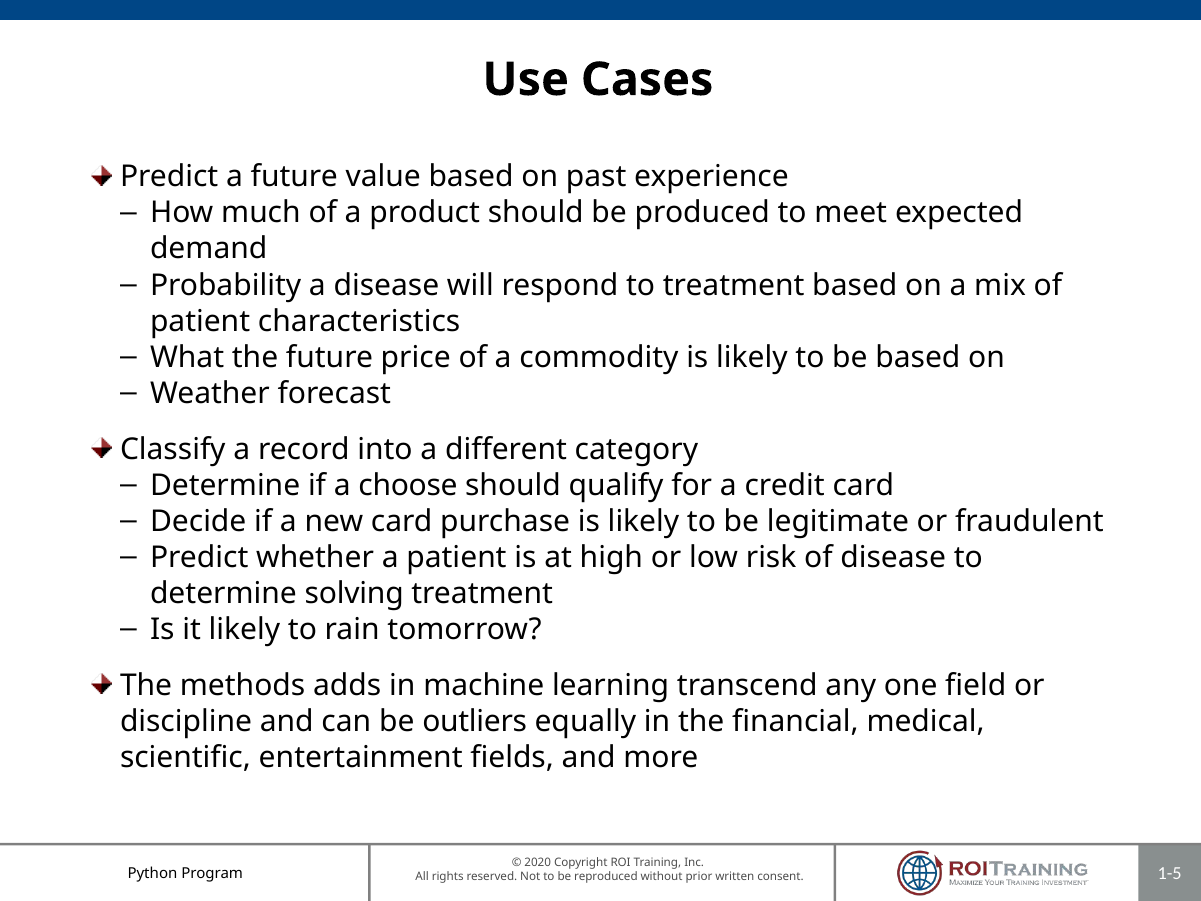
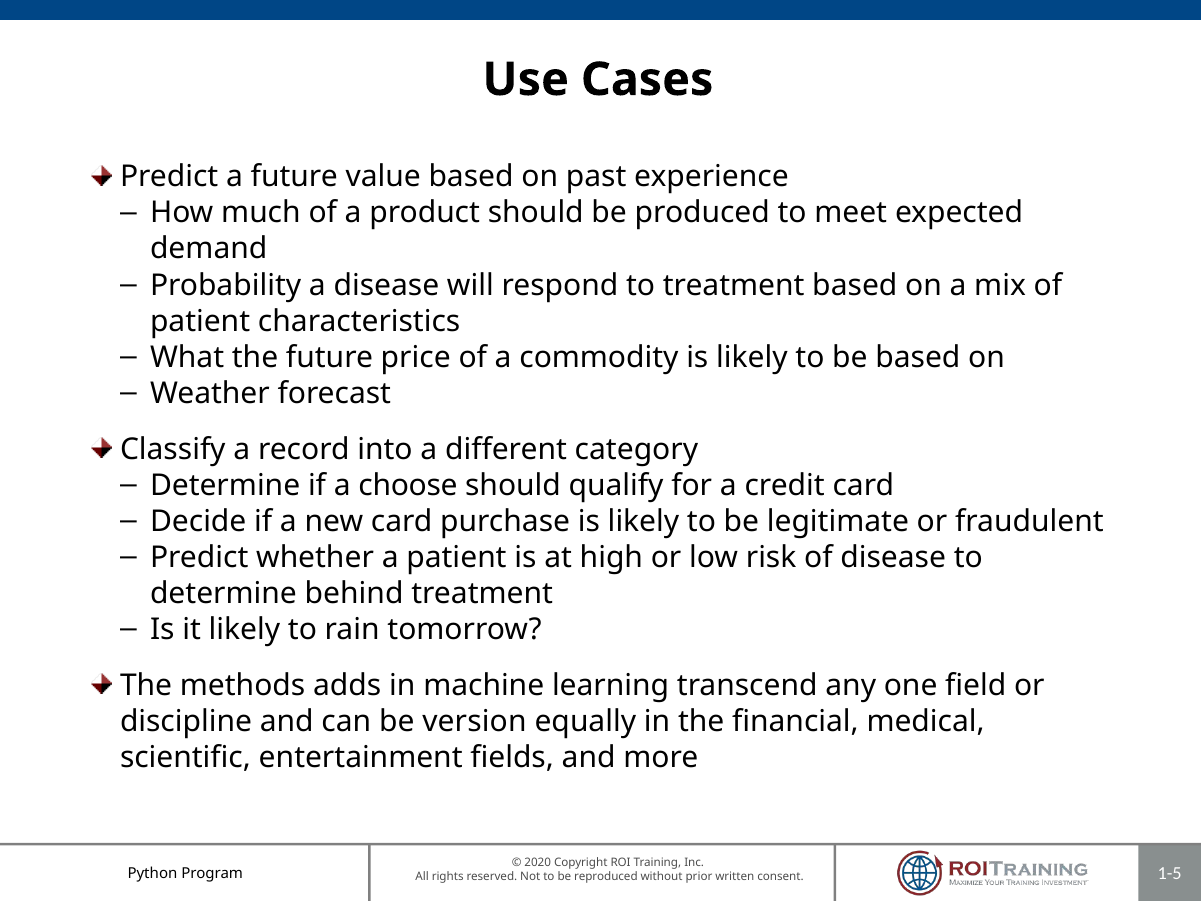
solving: solving -> behind (354, 593)
outliers: outliers -> version (474, 721)
